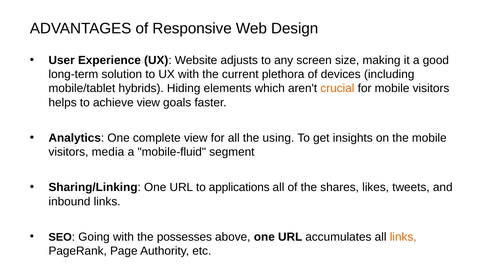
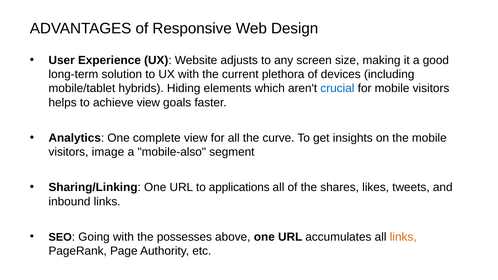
crucial colour: orange -> blue (337, 88)
using: using -> curve (278, 138)
media: media -> image (108, 152)
mobile-fluid: mobile-fluid -> mobile-also (172, 152)
